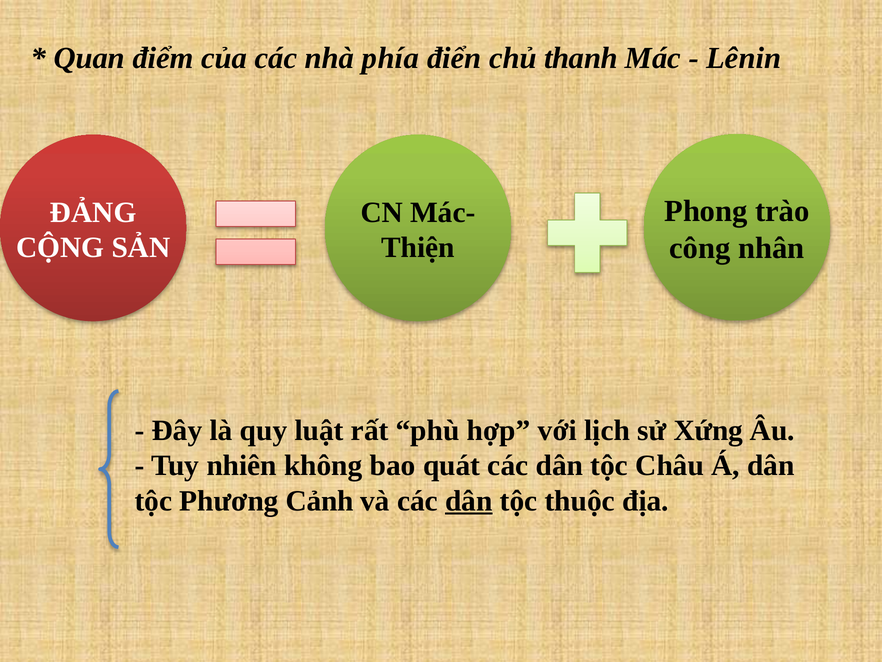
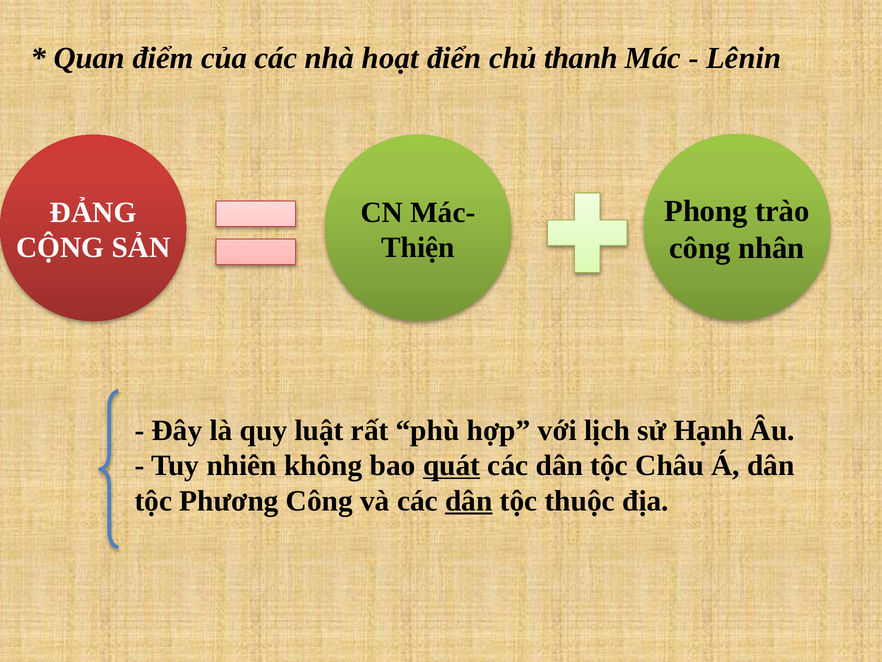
phía: phía -> hoạt (390, 58)
Xứng: Xứng -> Hạnh (708, 430)
quát underline: none -> present (452, 465)
Phương Cảnh: Cảnh -> Công (319, 501)
